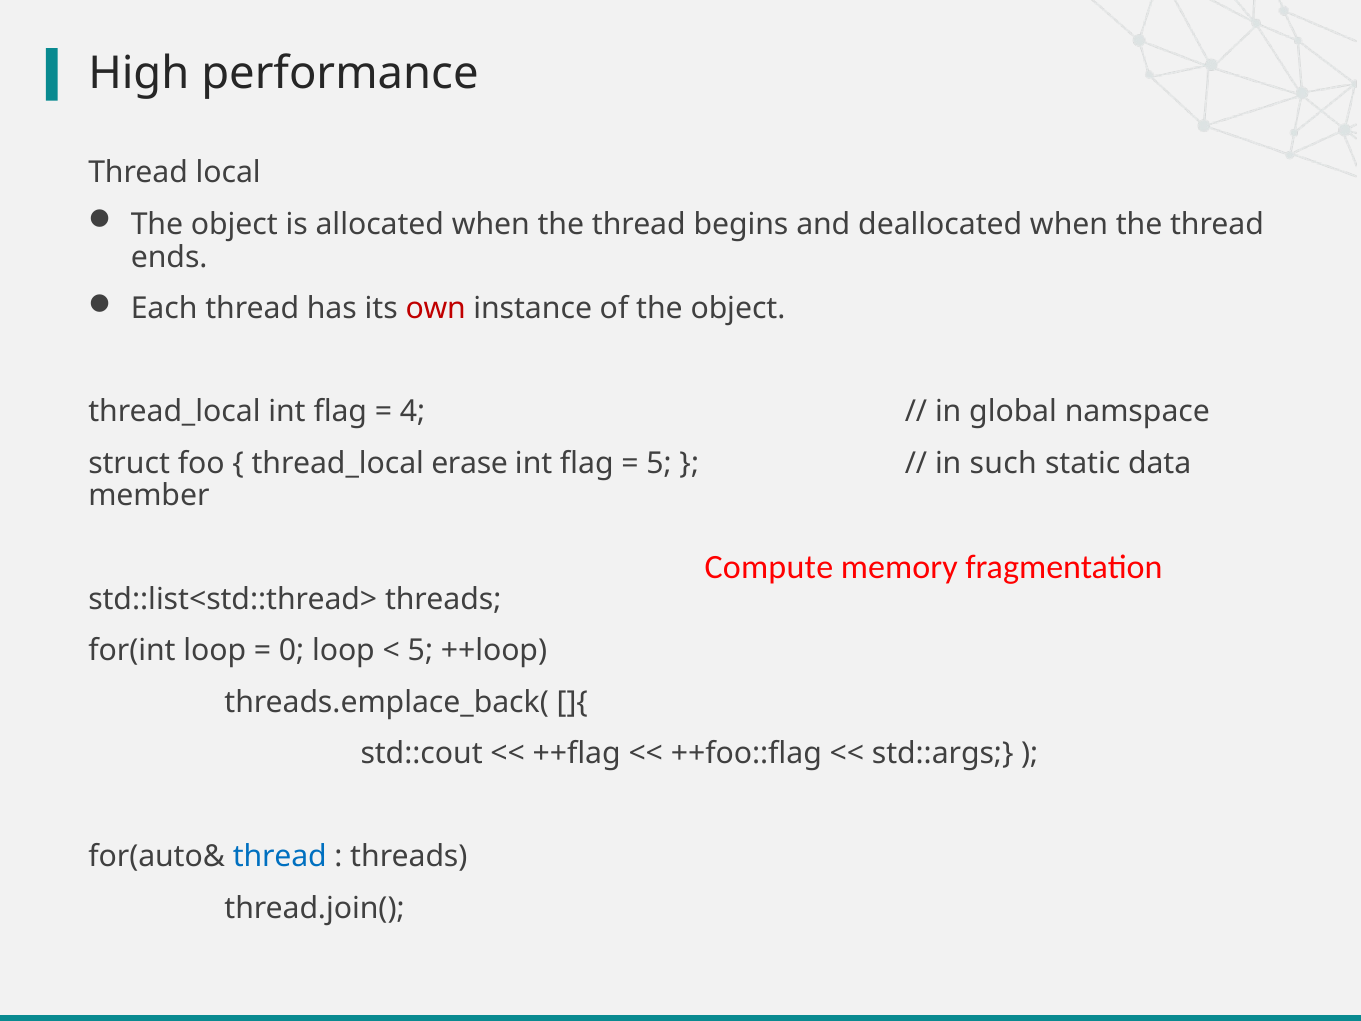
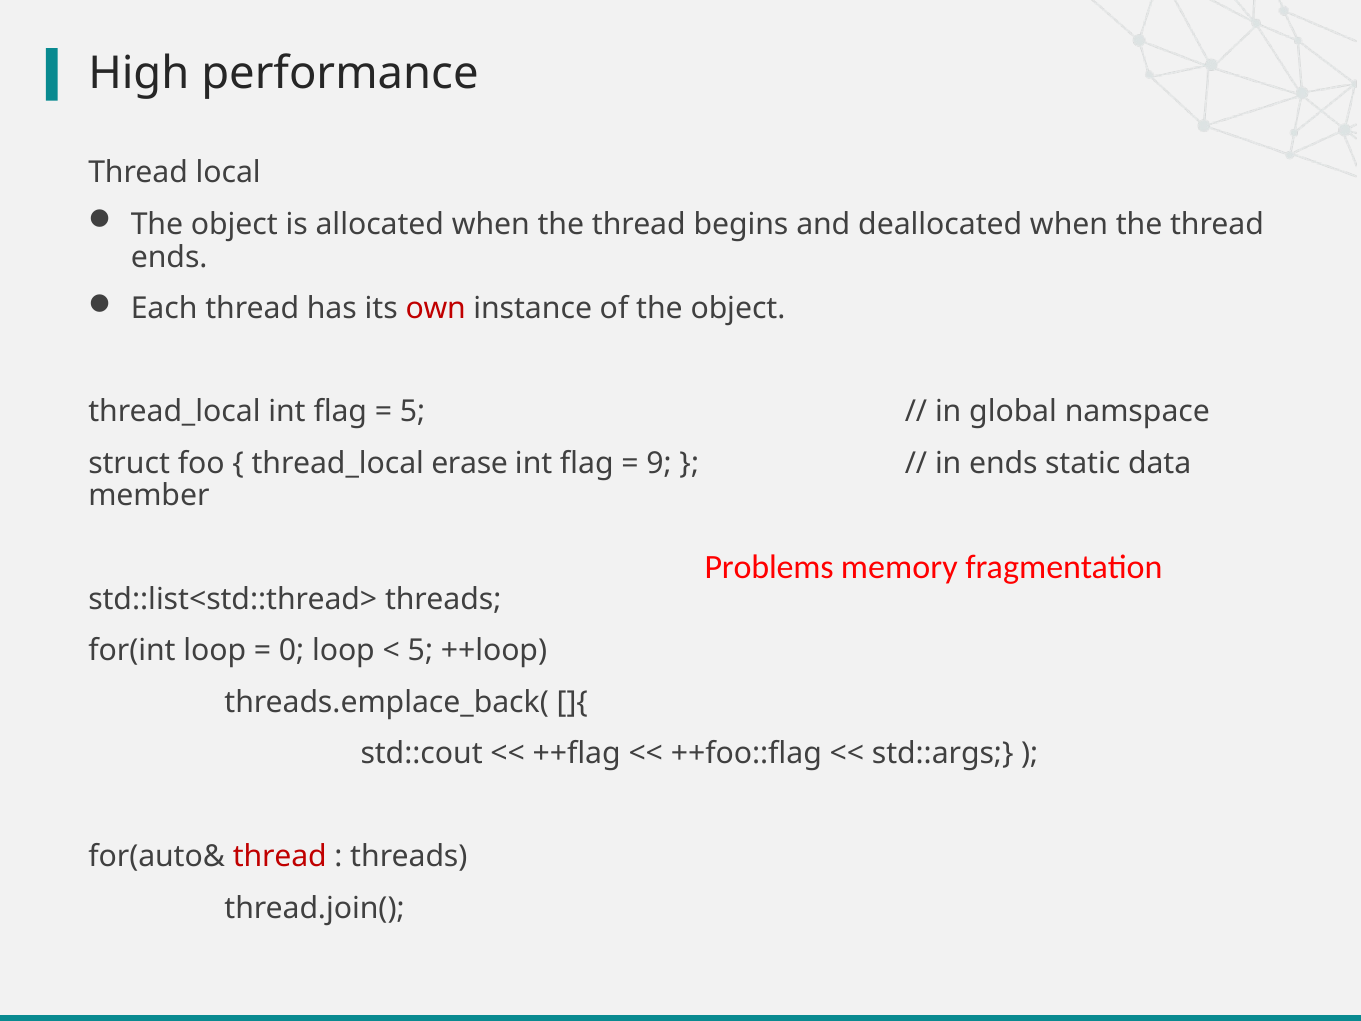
4: 4 -> 5 (413, 412)
5: 5 -> 9 (659, 463)
in such: such -> ends (1003, 463)
Compute: Compute -> Problems (769, 567)
thread colour: blue -> red (280, 857)
